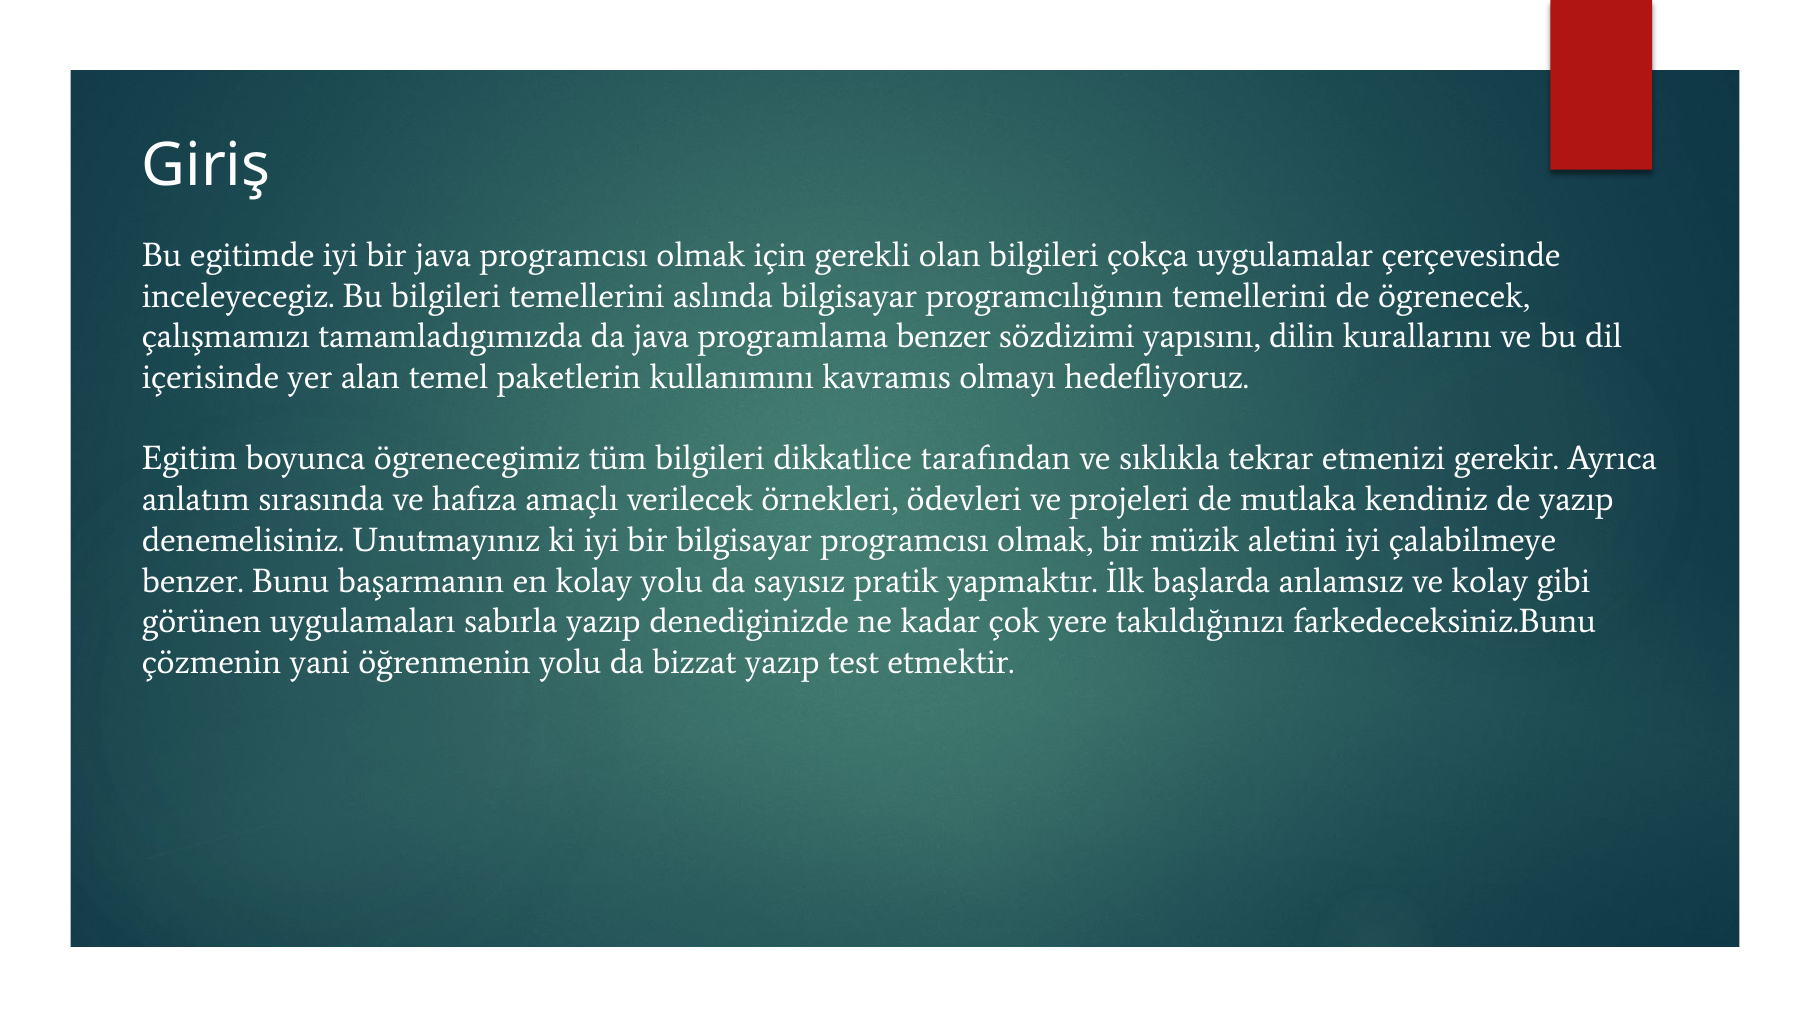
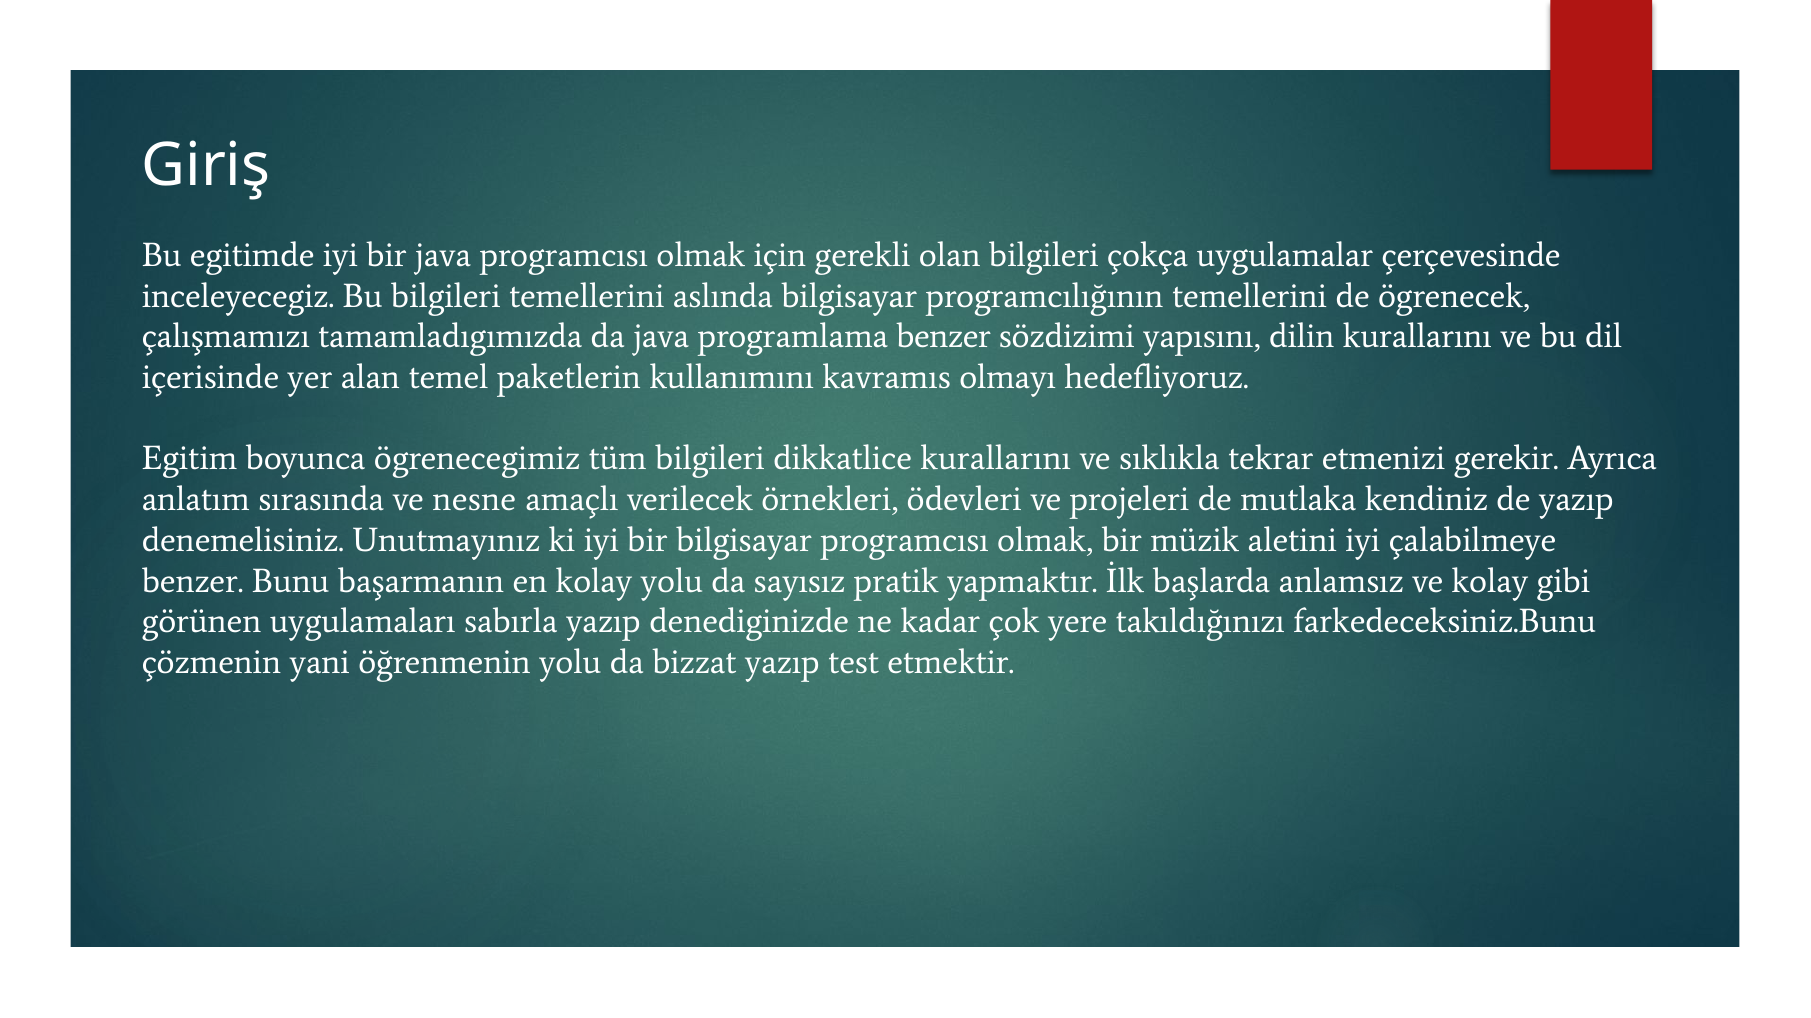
dikkatlice tarafından: tarafından -> kurallarını (996, 459)
hafıza: hafıza -> nesne (474, 500)
